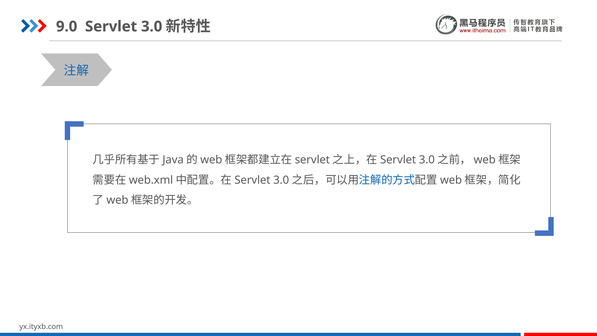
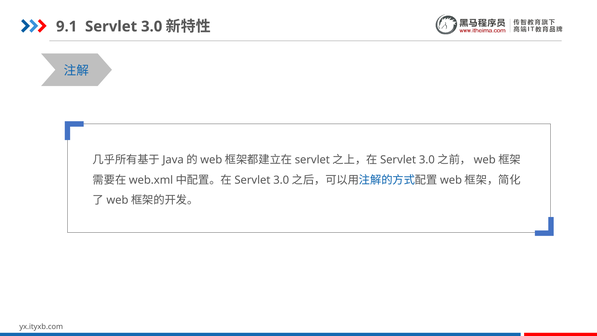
9.0: 9.0 -> 9.1 (67, 26)
